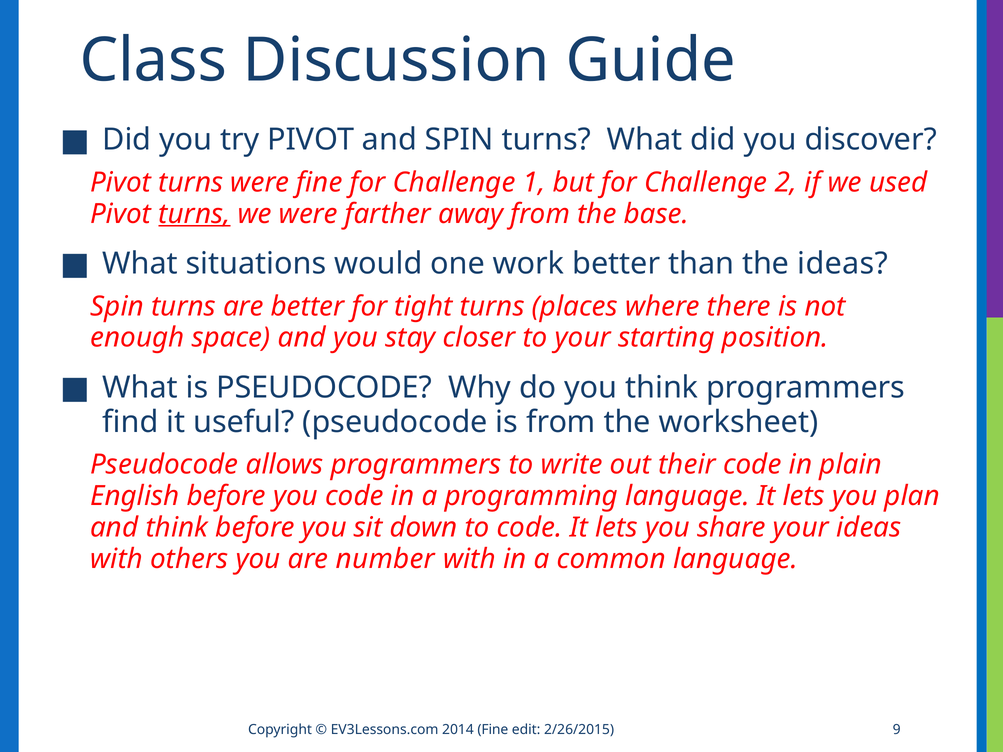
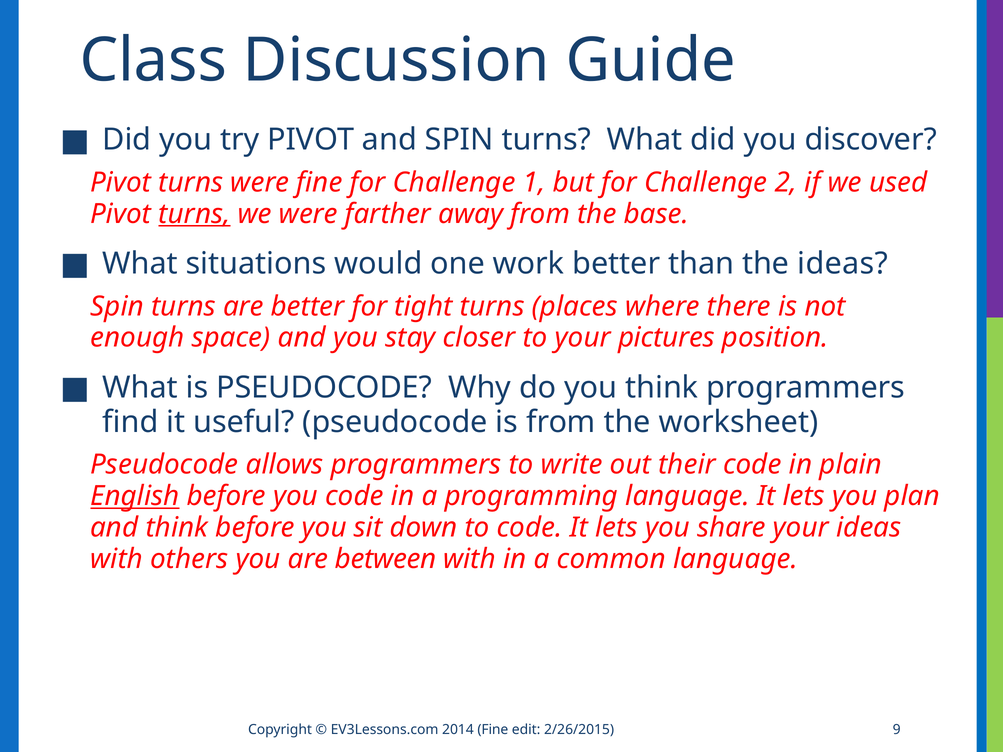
starting: starting -> pictures (666, 338)
English underline: none -> present (135, 496)
number: number -> between (386, 559)
